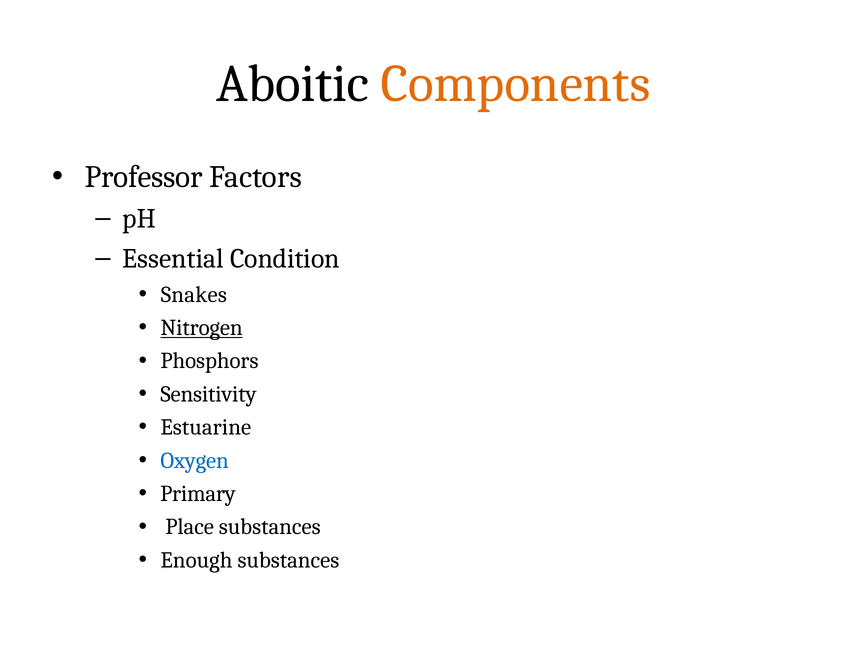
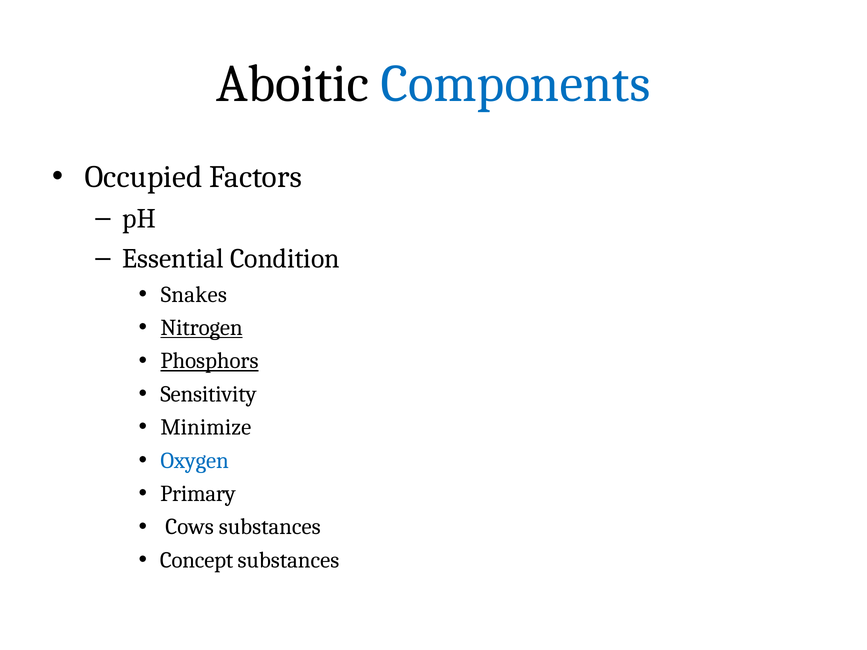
Components colour: orange -> blue (516, 84)
Professor: Professor -> Occupied (143, 177)
Phosphors underline: none -> present (209, 361)
Estuarine: Estuarine -> Minimize (206, 427)
Place: Place -> Cows (190, 527)
Enough: Enough -> Concept (197, 560)
